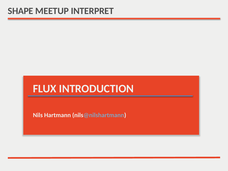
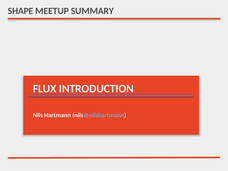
INTERPRET: INTERPRET -> SUMMARY (92, 11)
